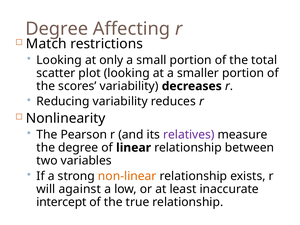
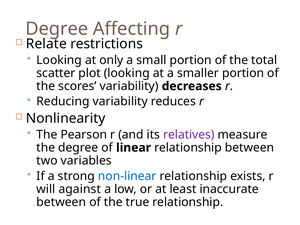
Match: Match -> Relate (46, 44)
non-linear colour: orange -> blue (127, 176)
intercept: intercept -> between (61, 202)
